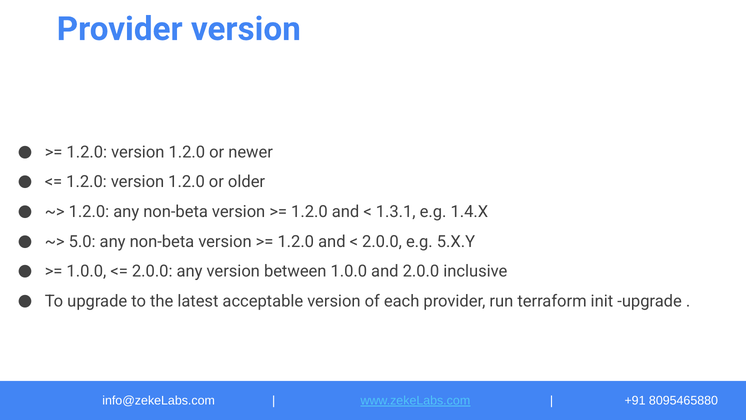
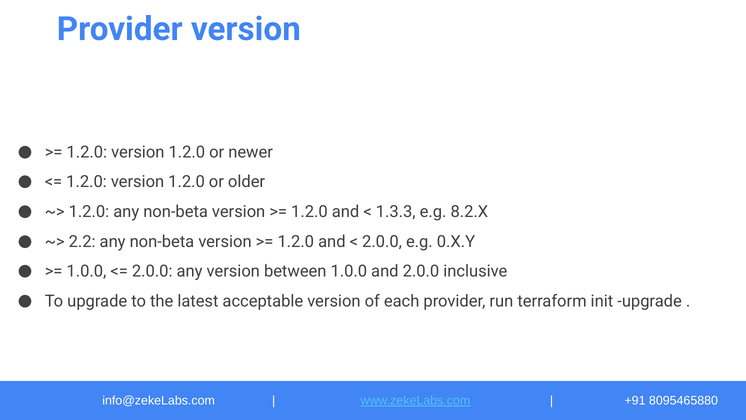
1.3.1: 1.3.1 -> 1.3.3 (396, 212)
1.4.X: 1.4.X -> 8.2.X (469, 212)
5.0: 5.0 -> 2.2 (82, 241)
5.X.Y: 5.X.Y -> 0.X.Y (456, 241)
